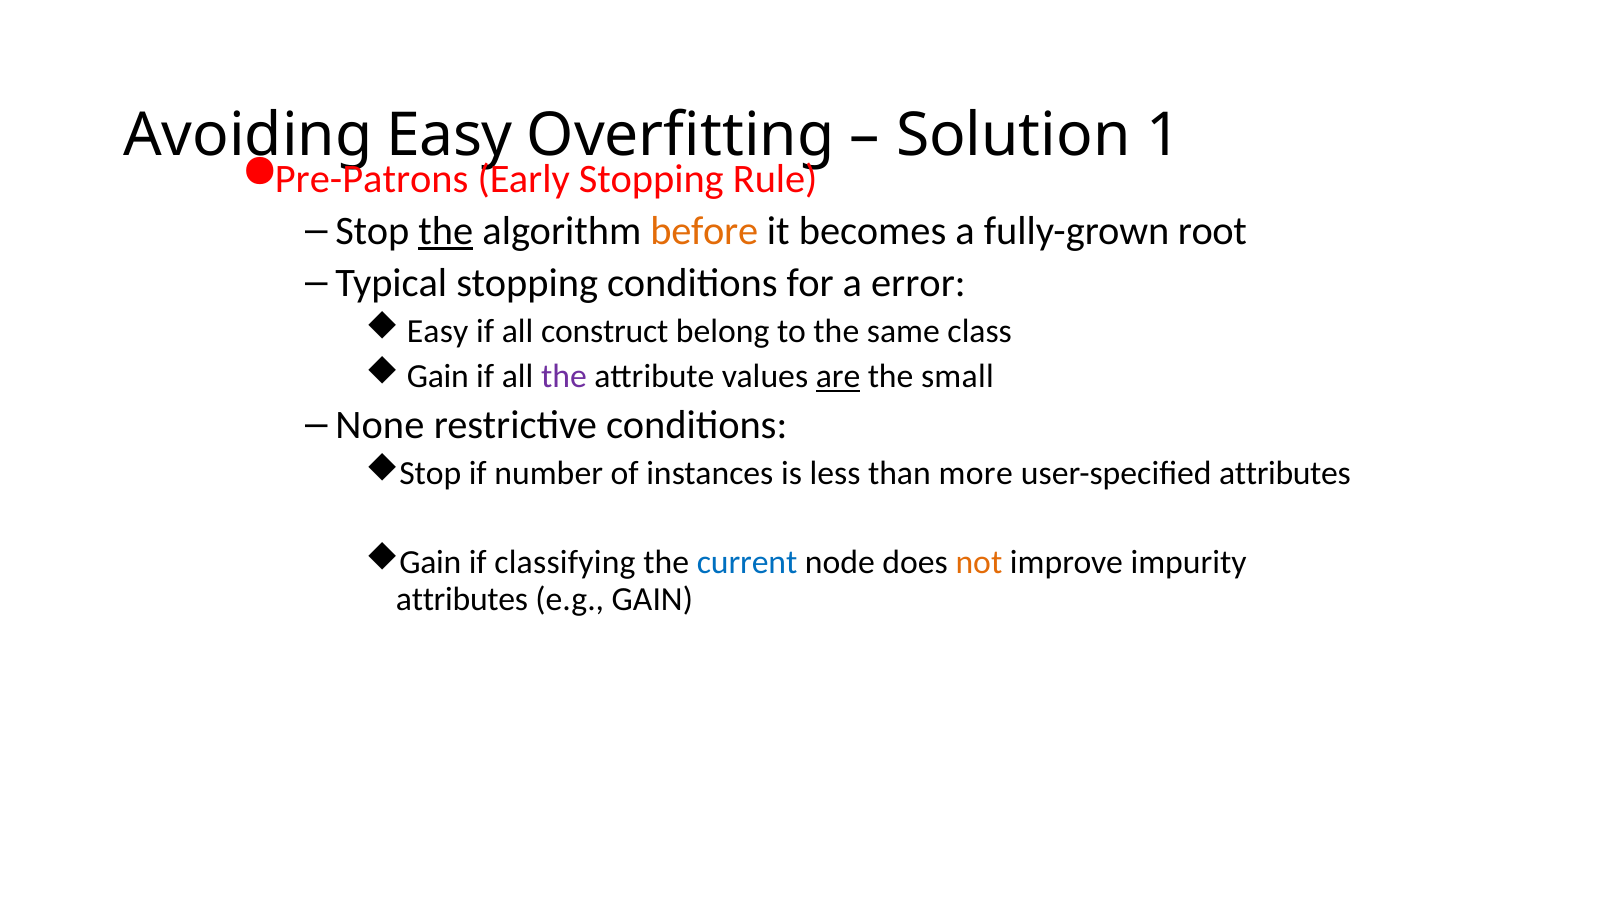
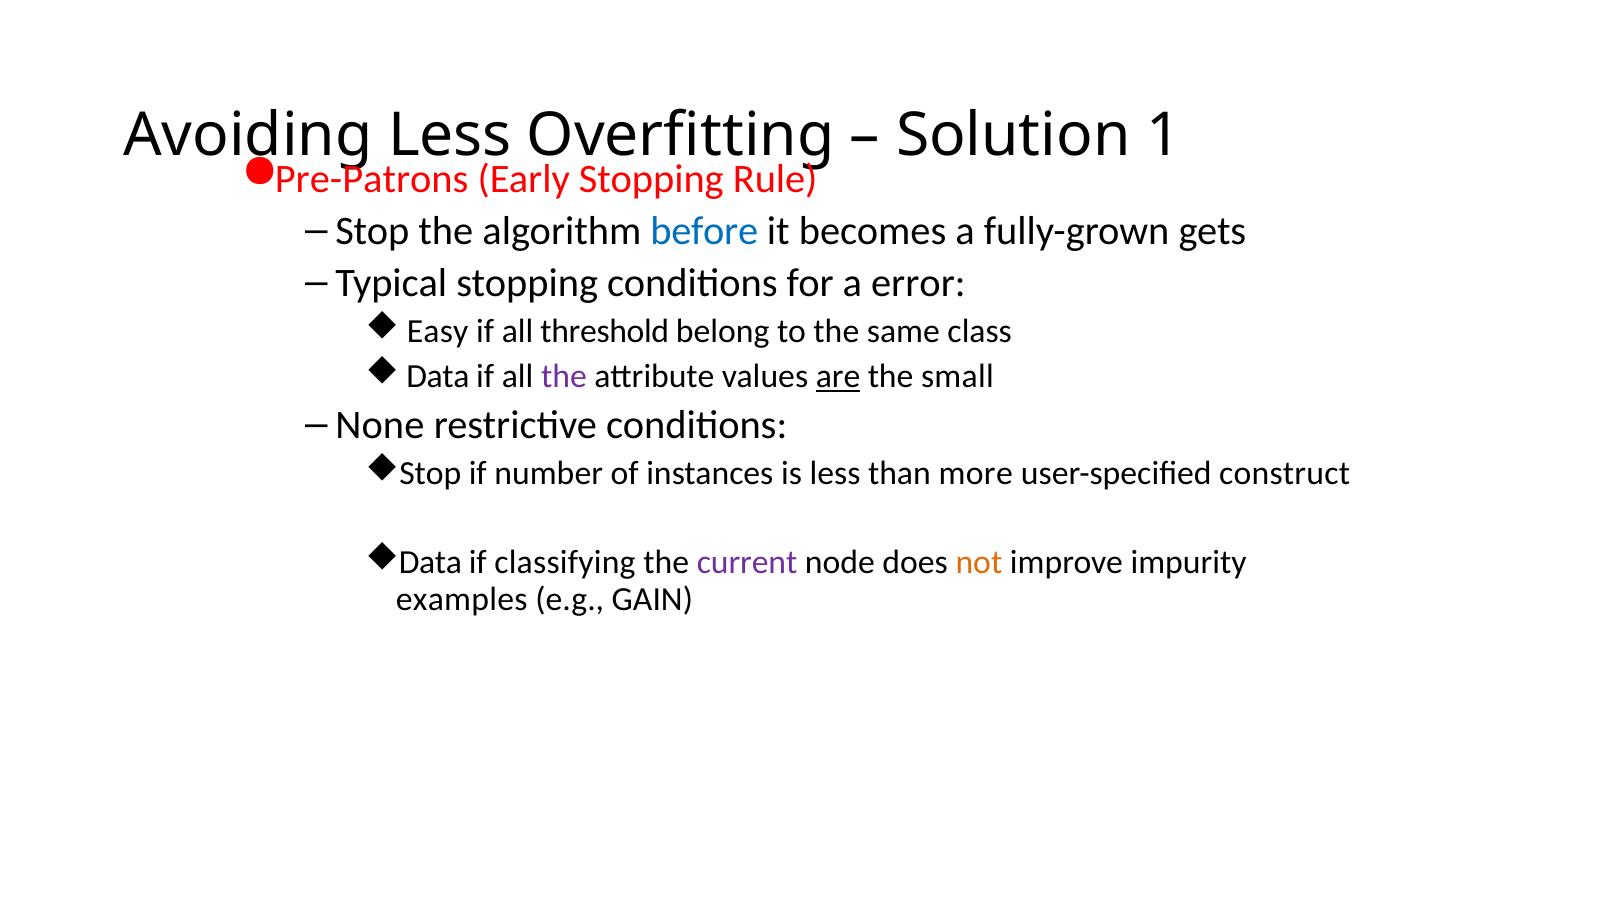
Easy: Easy -> Less (450, 136)
the underline: present -> none (446, 231)
before colour: orange -> blue (704, 231)
root: root -> gets (1212, 231)
construct: construct -> threshold (605, 332)
Gain: Gain -> Data (438, 376)
user-specified attributes: attributes -> construct (1285, 473)
Gain: Gain -> Data (430, 563)
current colour: blue -> purple (747, 563)
attributes: attributes -> examples (462, 599)
